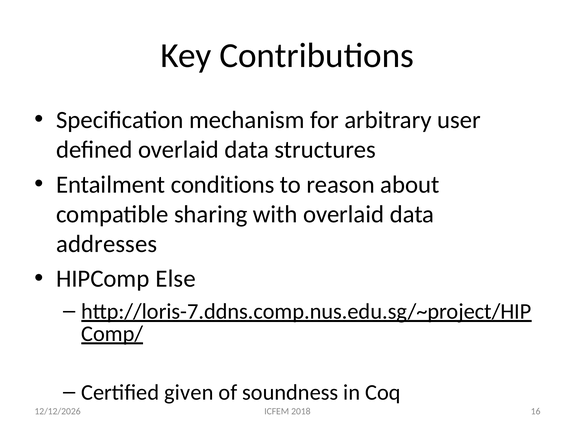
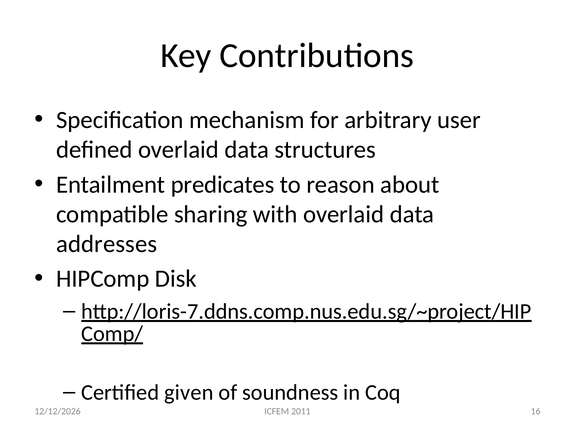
conditions: conditions -> predicates (223, 185)
Else: Else -> Disk (176, 279)
2018: 2018 -> 2011 (301, 412)
